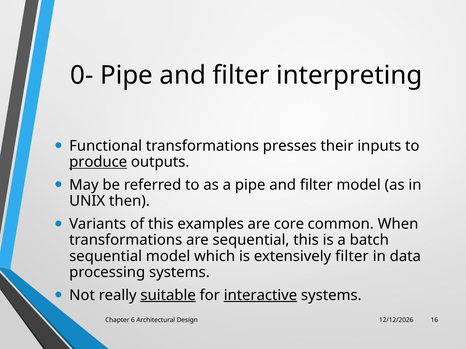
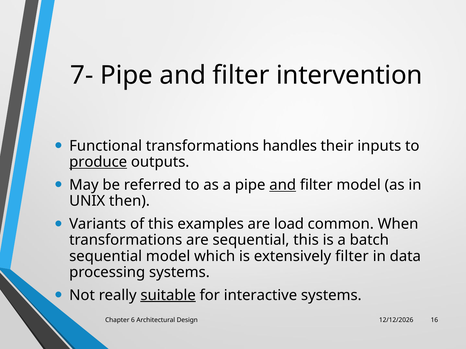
0-: 0- -> 7- (82, 76)
interpreting: interpreting -> intervention (349, 76)
presses: presses -> handles (290, 146)
and underline: none -> present (283, 185)
core: core -> load (289, 224)
interactive underline: present -> none (260, 296)
